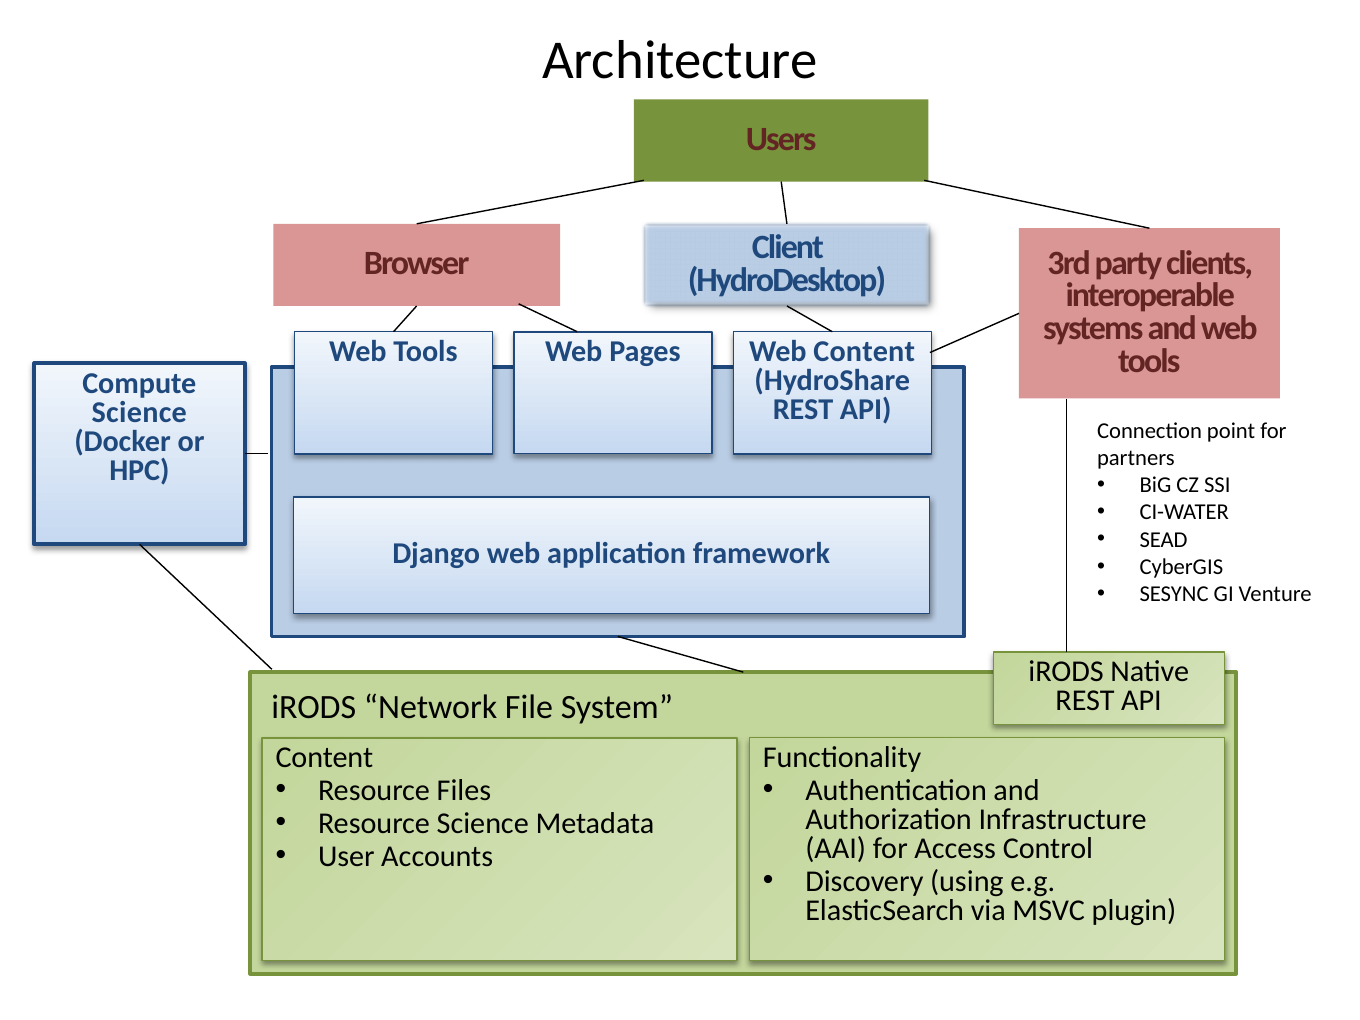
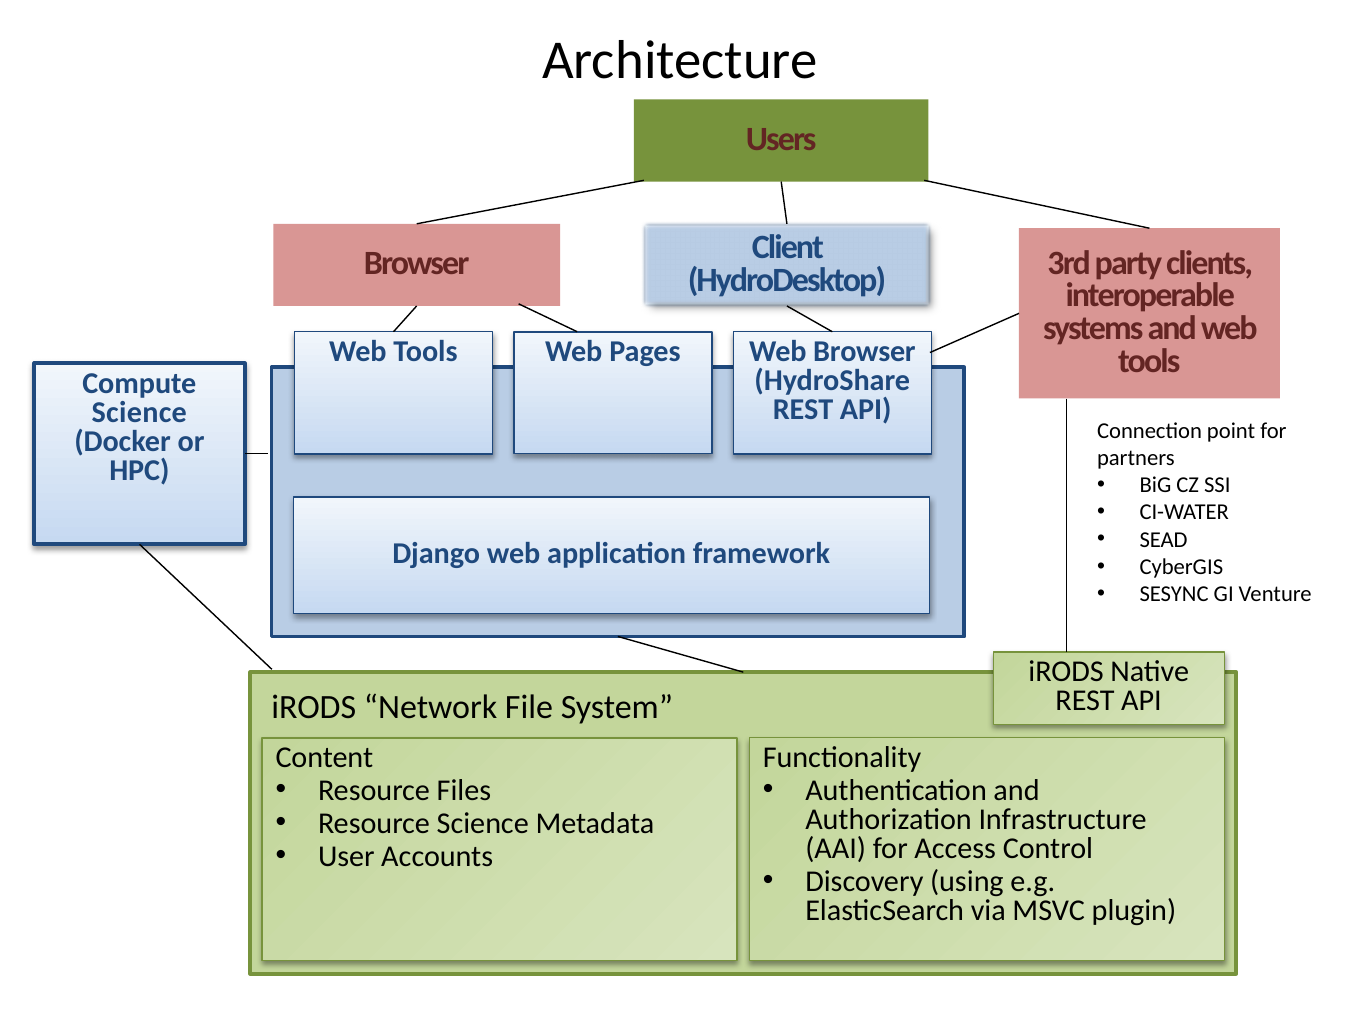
Web Content: Content -> Browser (864, 352)
